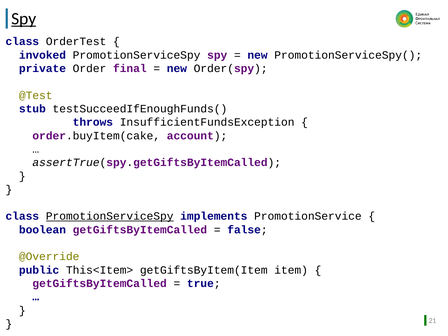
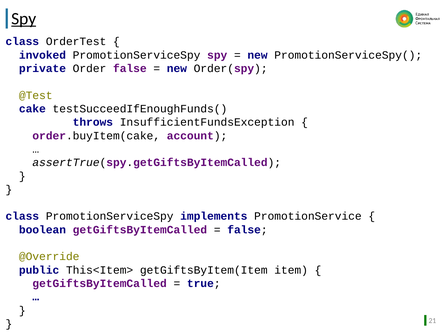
Order final: final -> false (130, 68)
stub: stub -> cake (32, 109)
PromotionServiceSpy underline: present -> none (110, 216)
